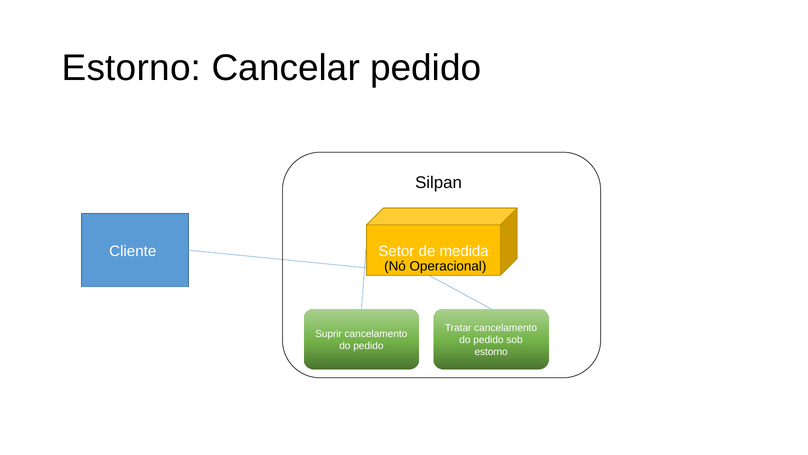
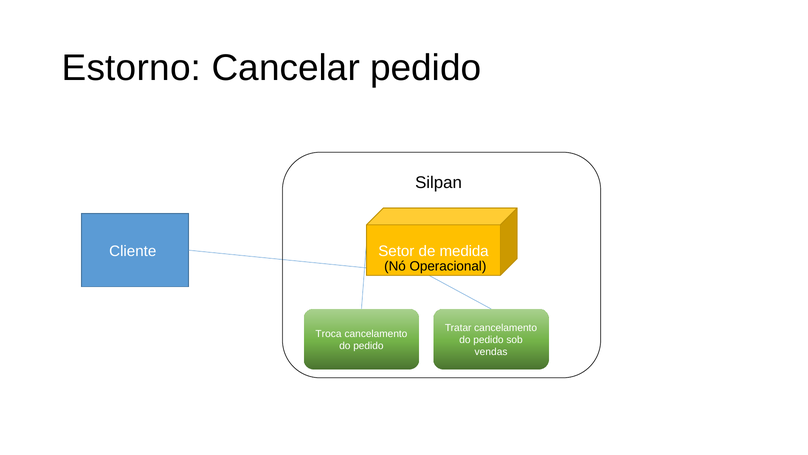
Suprir: Suprir -> Troca (329, 333)
estorno: estorno -> vendas (491, 352)
